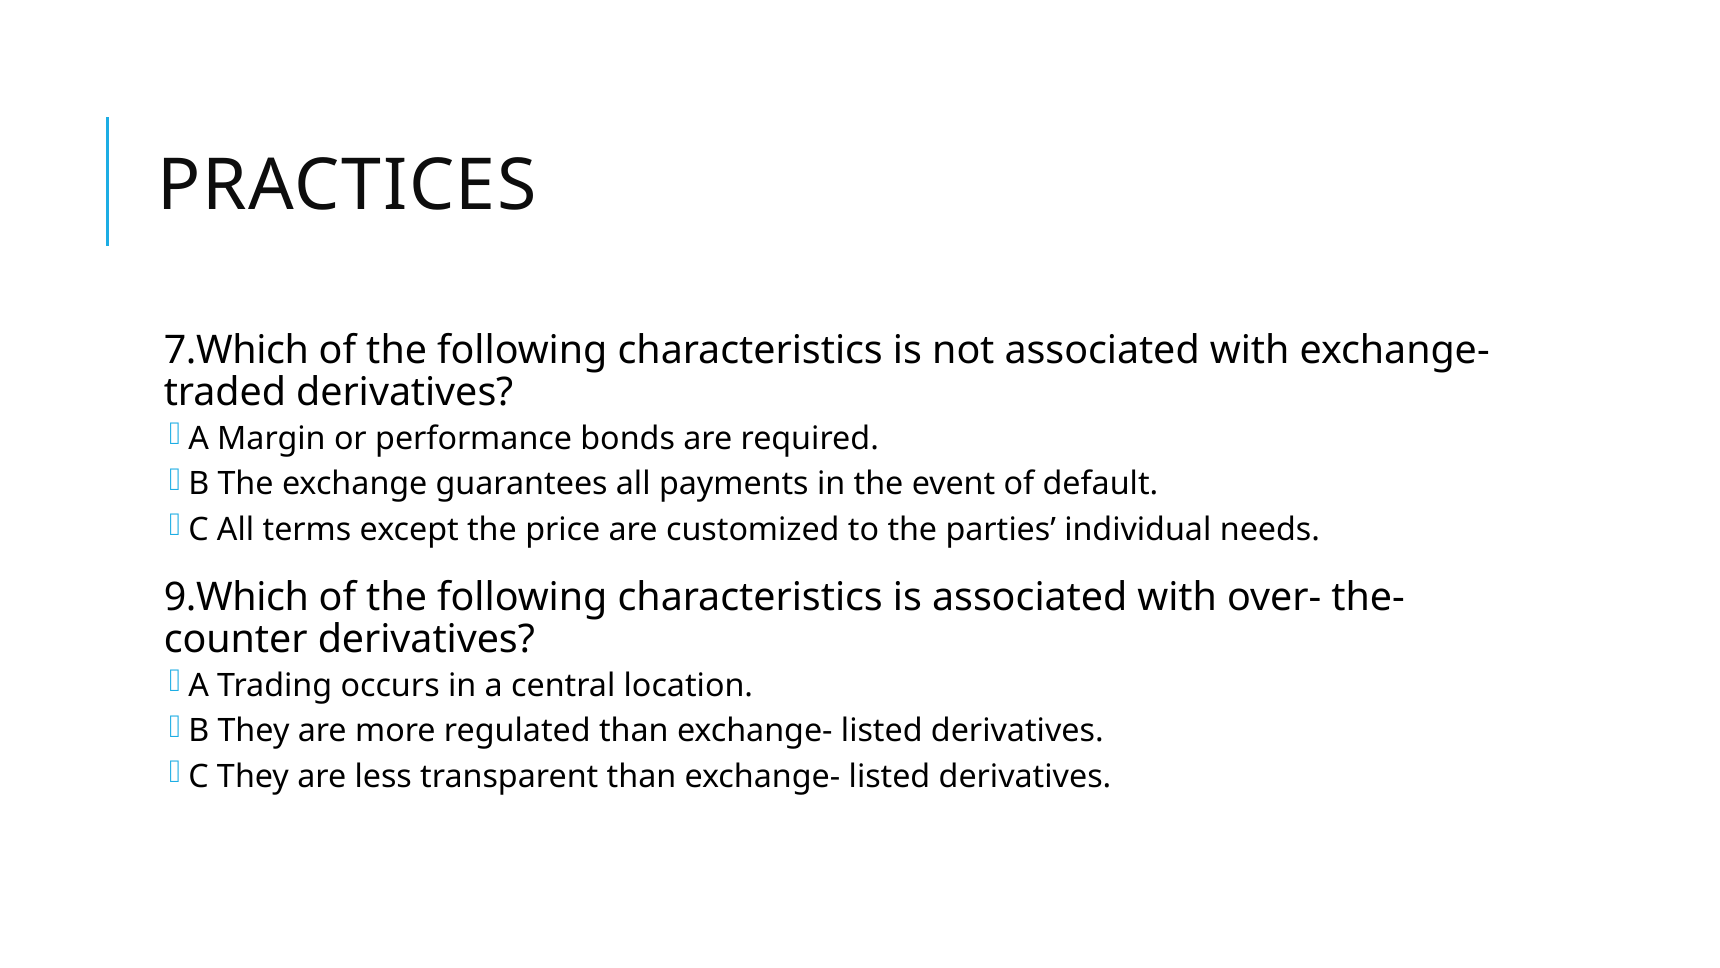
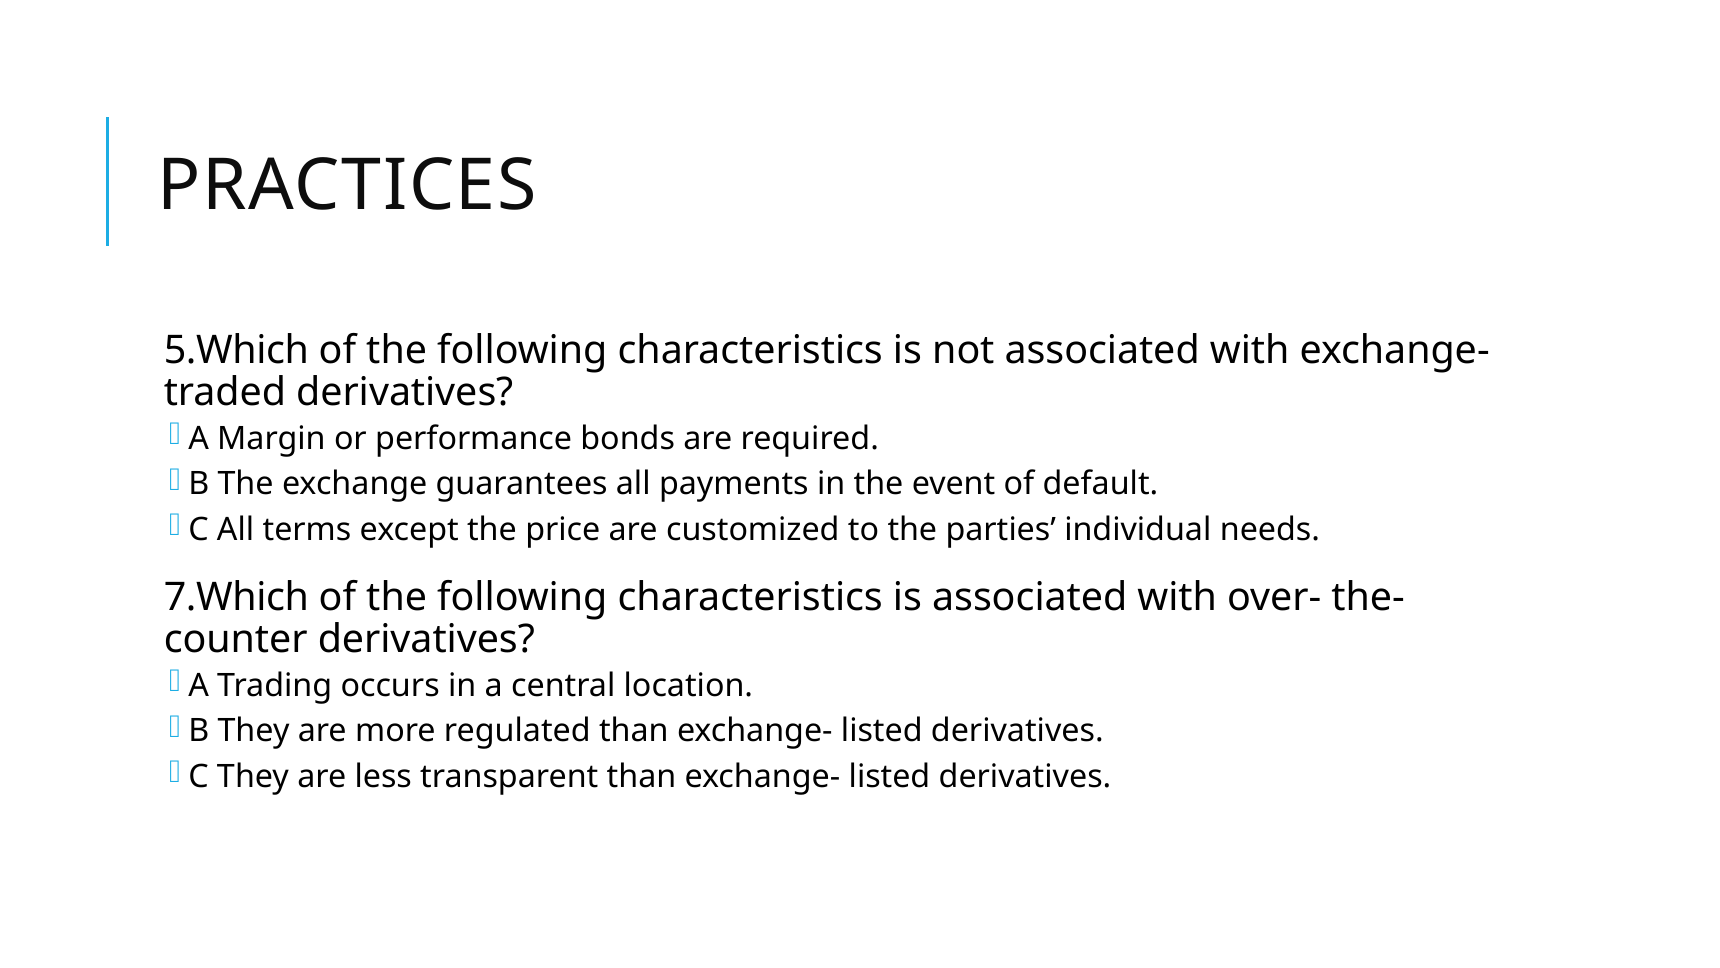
7.Which: 7.Which -> 5.Which (236, 350)
9.Which: 9.Which -> 7.Which (236, 597)
